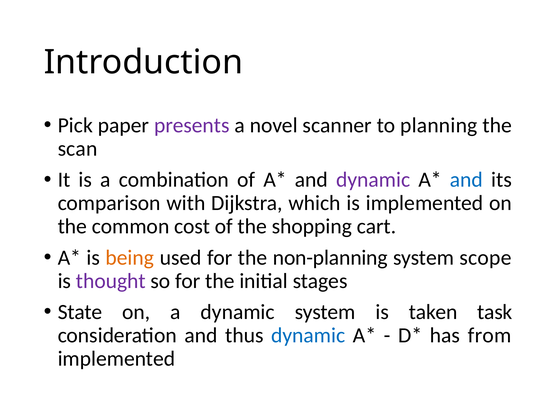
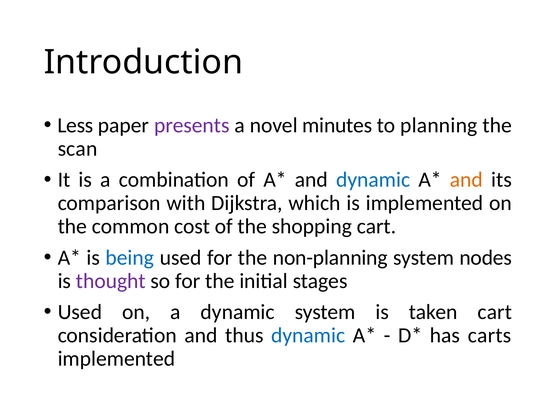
Pick: Pick -> Less (75, 125)
scanner: scanner -> minutes (337, 125)
dynamic colour: purple -> blue (373, 180)
and colour: blue -> orange (467, 180)
being colour: orange -> blue (130, 258)
scope: scope -> nodes (486, 258)
State: State -> Used (80, 312)
taken task: task -> cart (495, 312)
from: from -> carts (490, 335)
